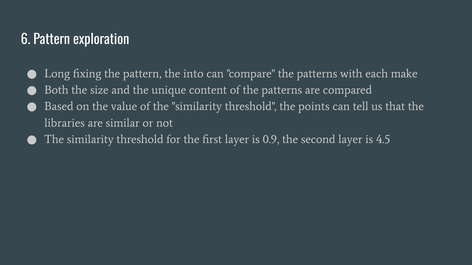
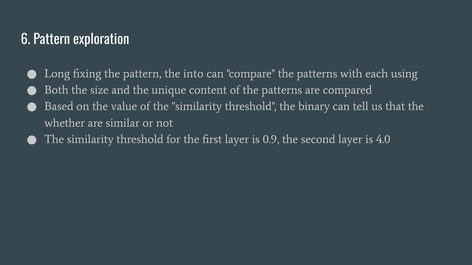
make: make -> using (404, 74)
points: points -> binary (314, 107)
libraries: libraries -> whether (65, 123)
4.5: 4.5 -> 4.0 (383, 139)
